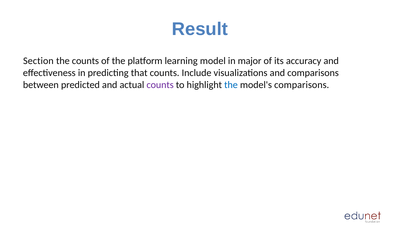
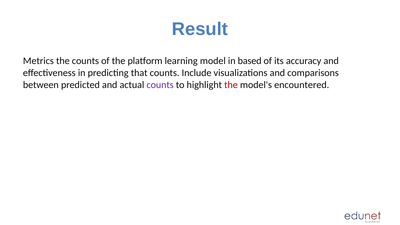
Section: Section -> Metrics (38, 61)
major: major -> based (250, 61)
the colour: blue -> red (231, 85)
model's comparisons: comparisons -> encountered (302, 85)
